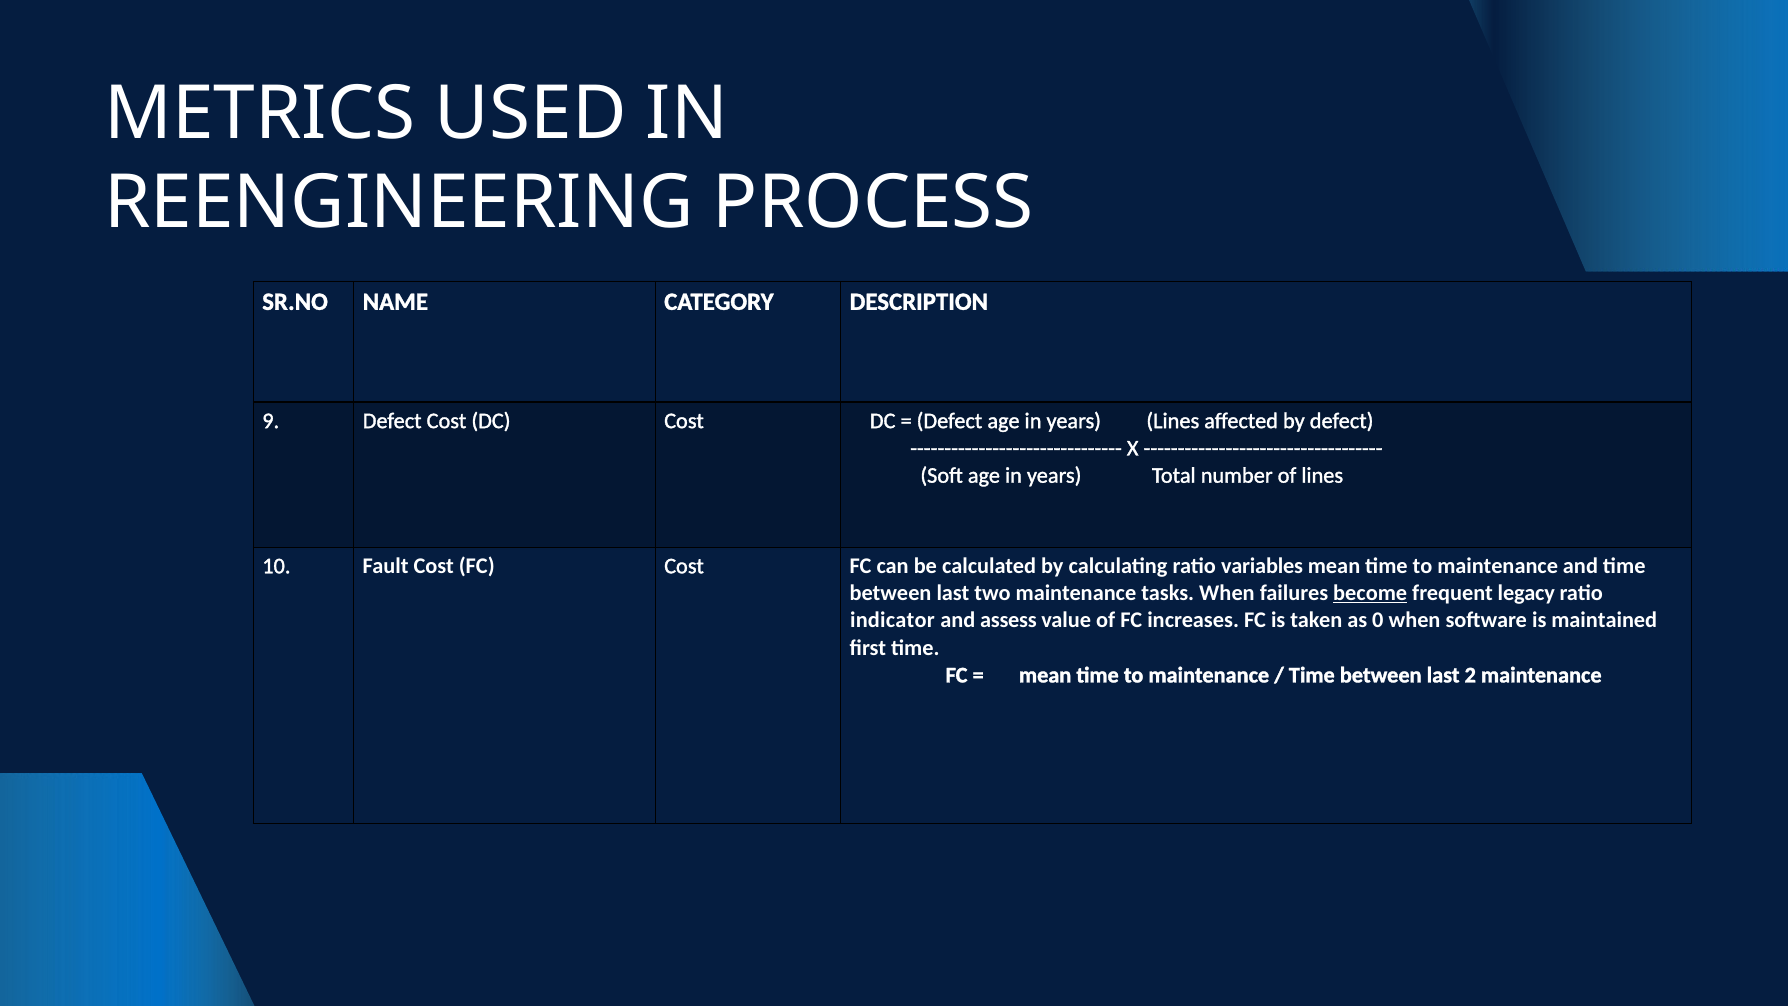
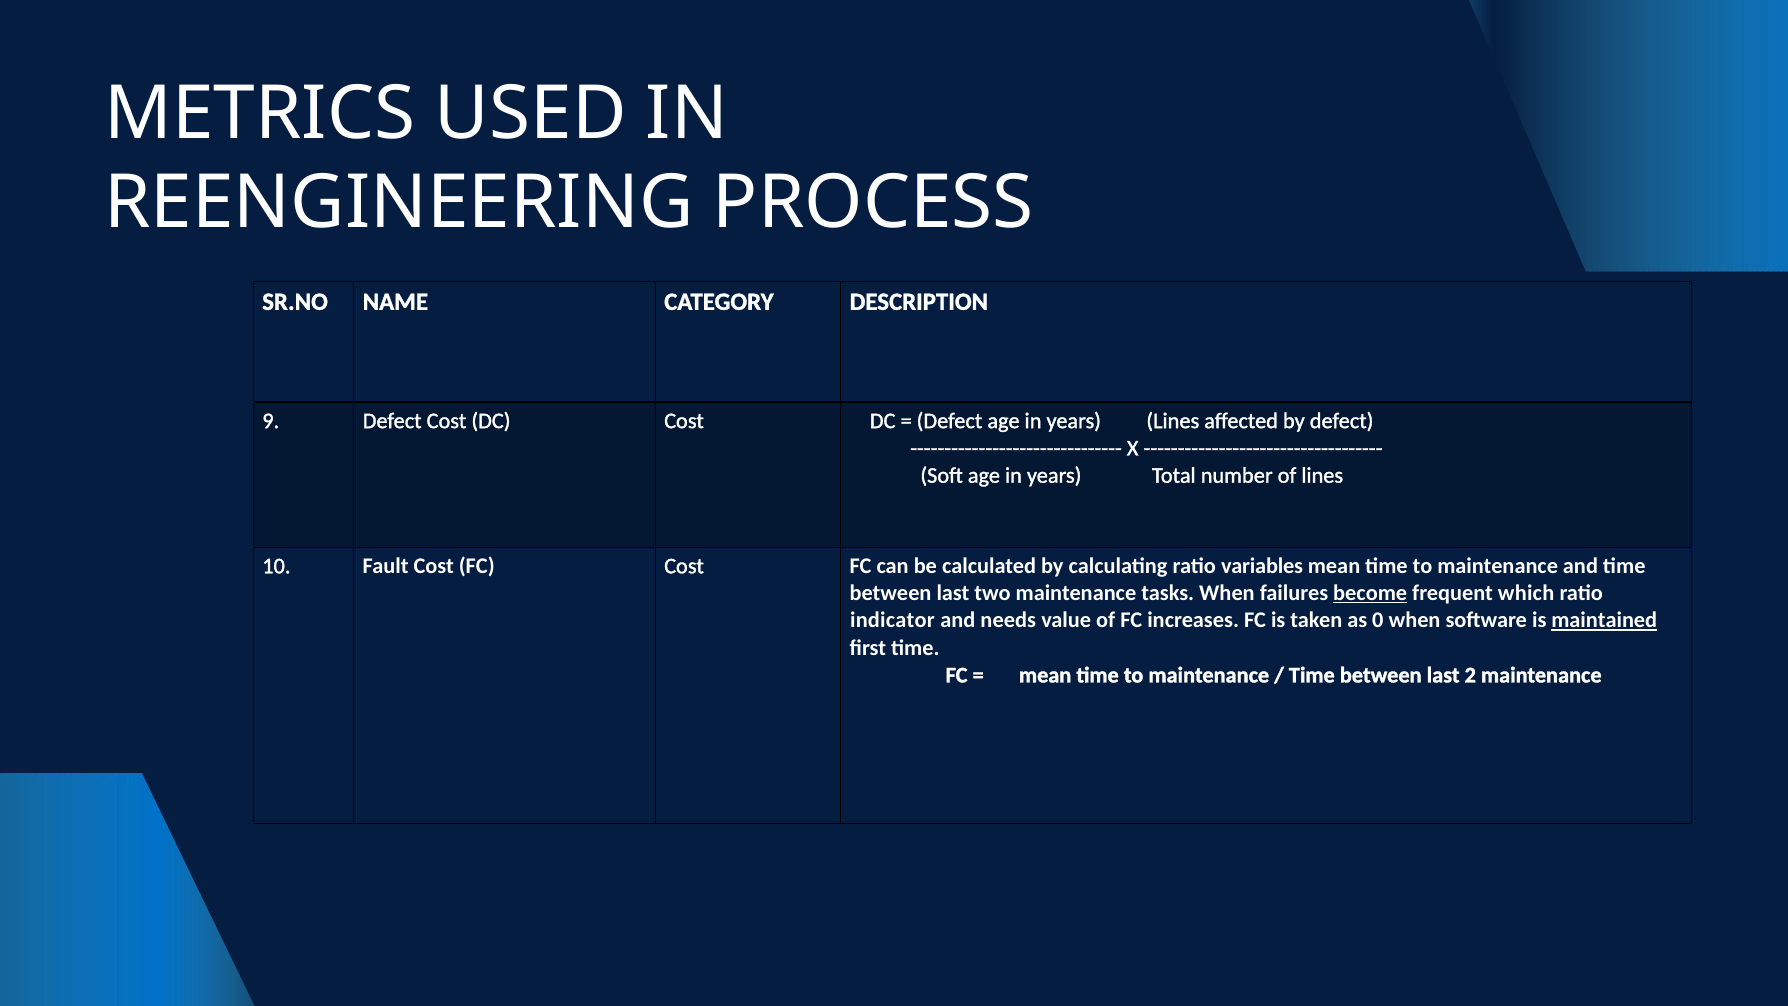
legacy: legacy -> which (1526, 593)
assess: assess -> needs (1008, 620)
maintained underline: none -> present (1604, 620)
